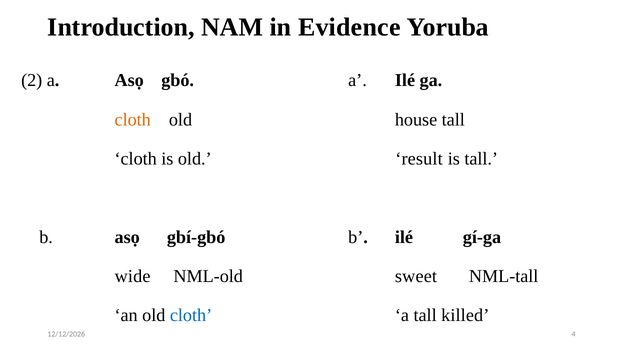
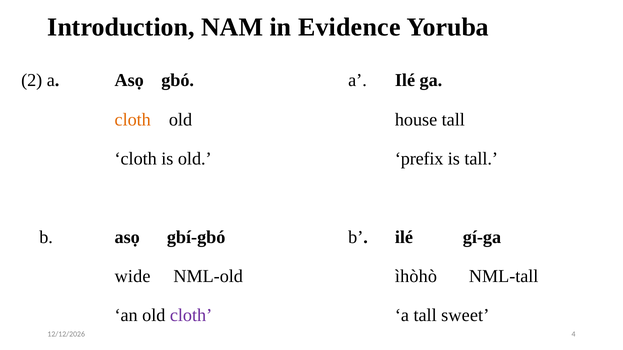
result: result -> prefix (419, 159)
sweet: sweet -> ìhòhò (416, 277)
cloth colour: blue -> purple (191, 316)
killed: killed -> sweet (465, 316)
